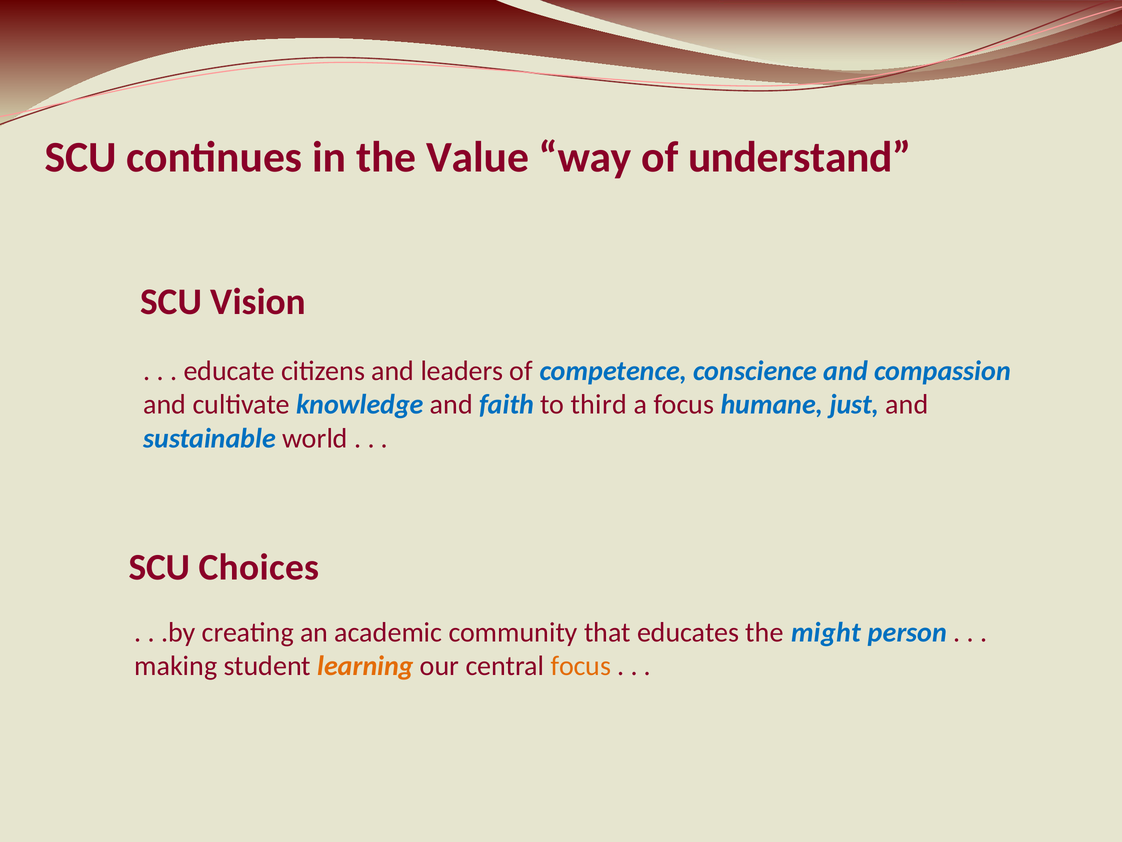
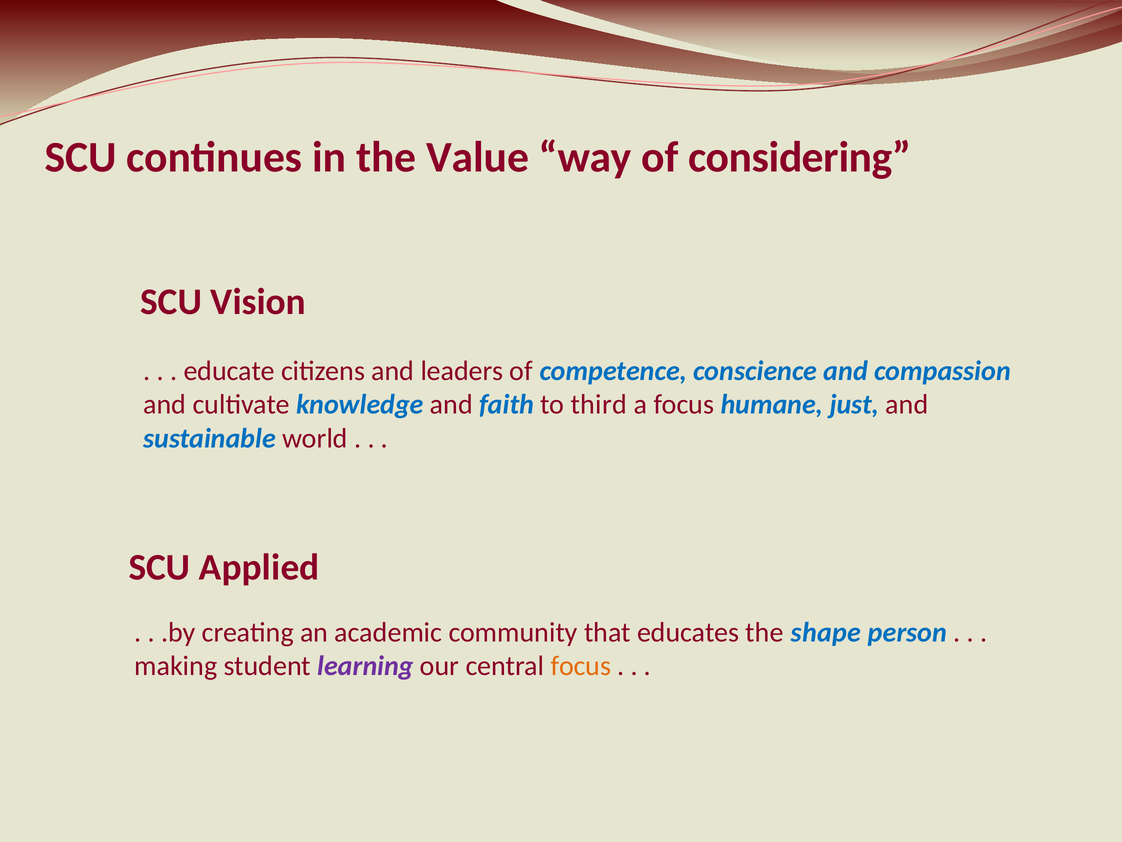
understand: understand -> considering (800, 157)
Choices: Choices -> Applied (259, 567)
might: might -> shape (826, 632)
learning colour: orange -> purple (365, 666)
